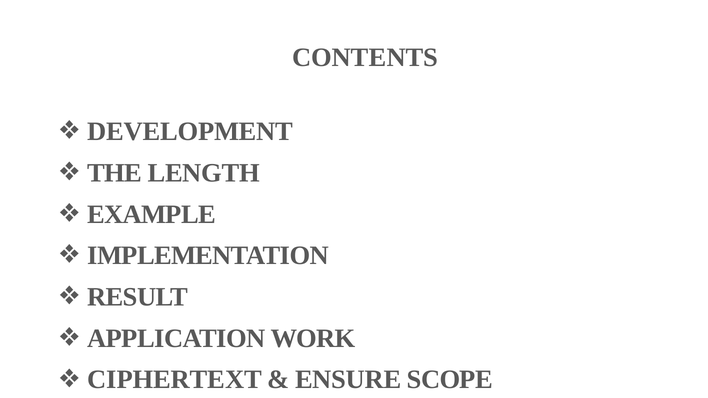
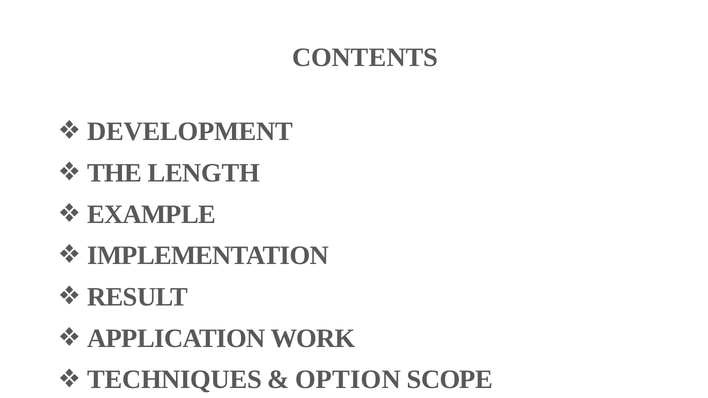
CIPHERTEXT: CIPHERTEXT -> TECHNIQUES (175, 380)
ENSURE: ENSURE -> OPTION (348, 380)
